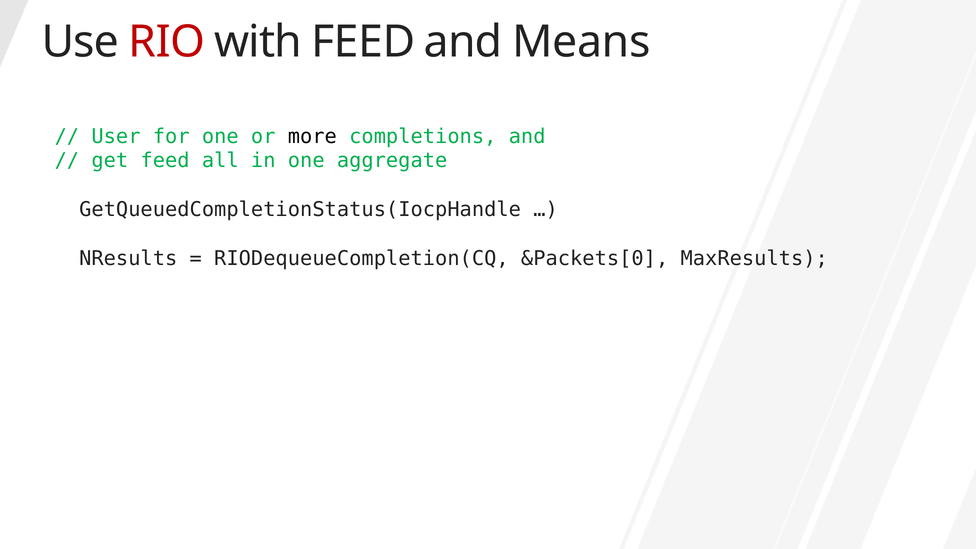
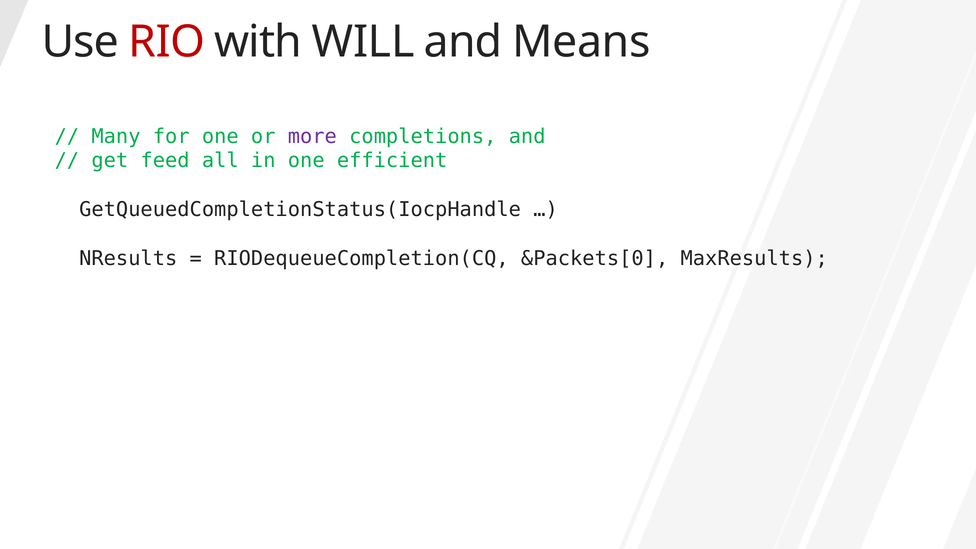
with FEED: FEED -> WILL (363, 42)
User: User -> Many (116, 136)
more colour: black -> purple (312, 136)
aggregate: aggregate -> efficient (392, 161)
